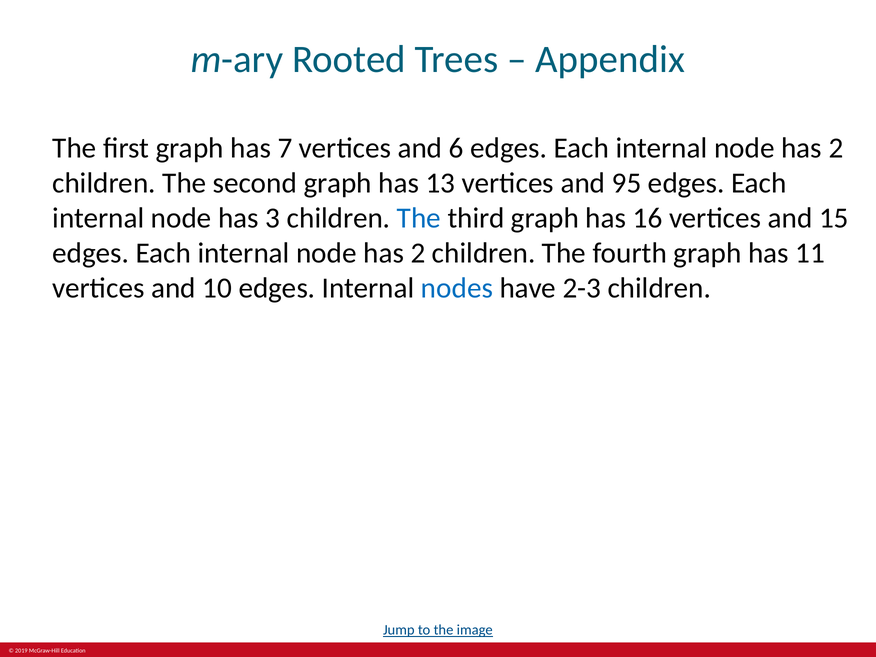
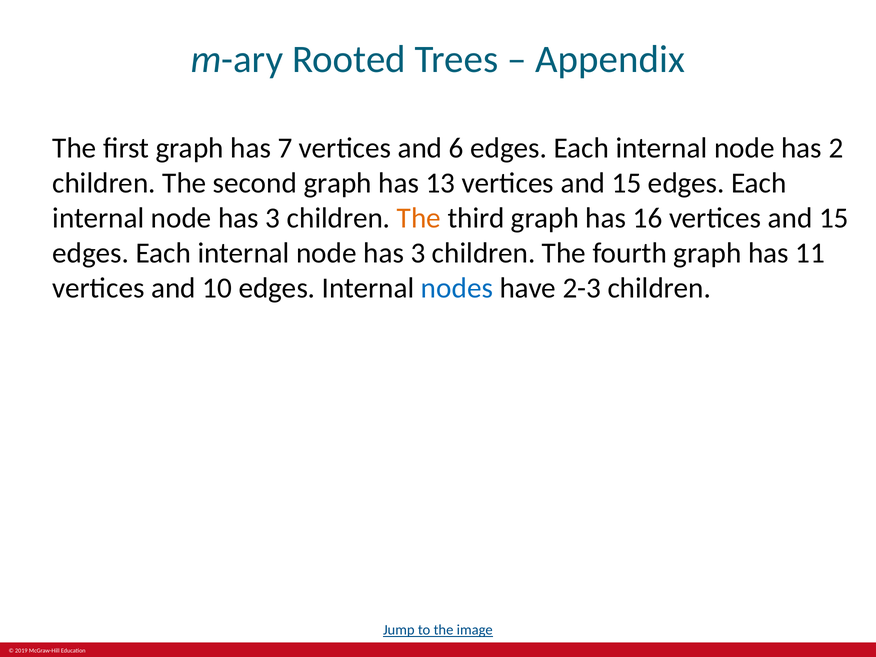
13 vertices and 95: 95 -> 15 (627, 183)
The colour: blue -> orange (419, 218)
2: 2 -> 3 (418, 253)
